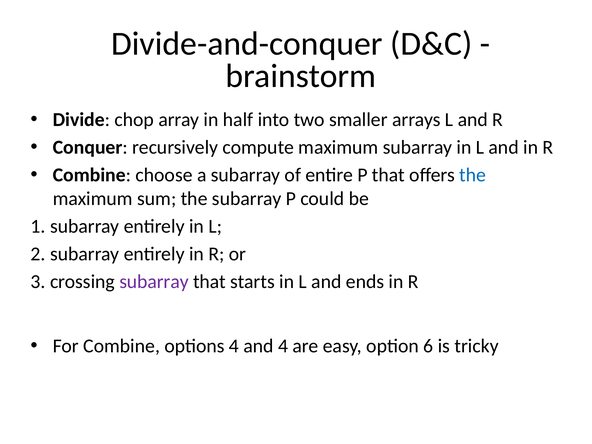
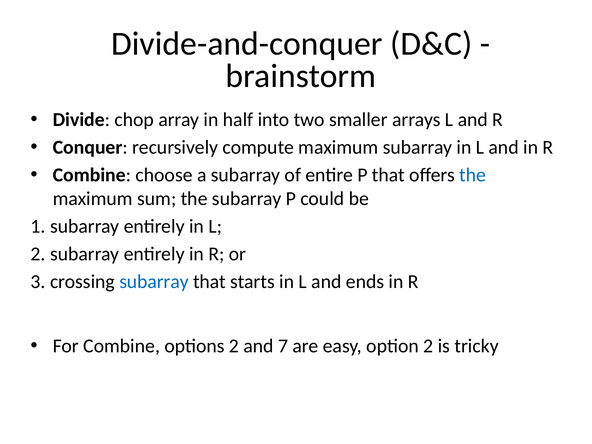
subarray colour: purple -> blue (154, 282)
options 4: 4 -> 2 (234, 346)
and 4: 4 -> 7 (283, 346)
option 6: 6 -> 2 (428, 346)
